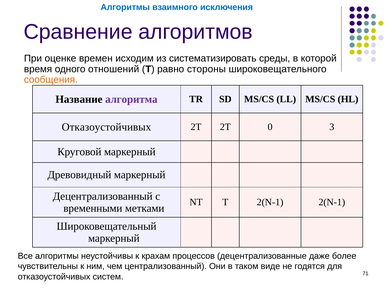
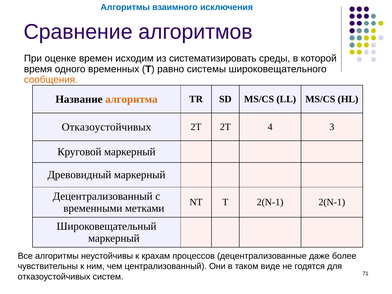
отношений: отношений -> временных (114, 69)
стороны: стороны -> системы (206, 69)
алгоритма colour: purple -> orange (131, 99)
0: 0 -> 4 (270, 127)
